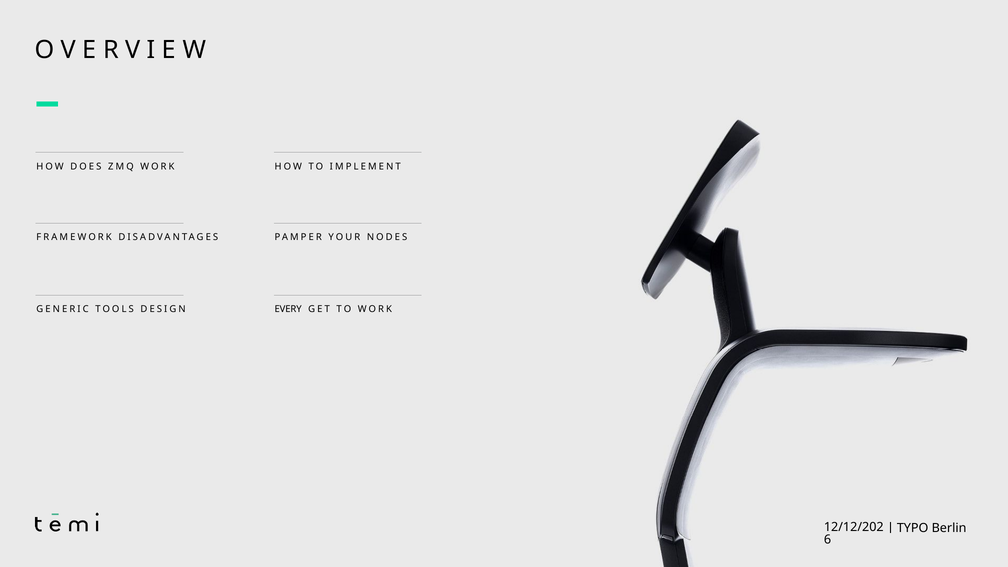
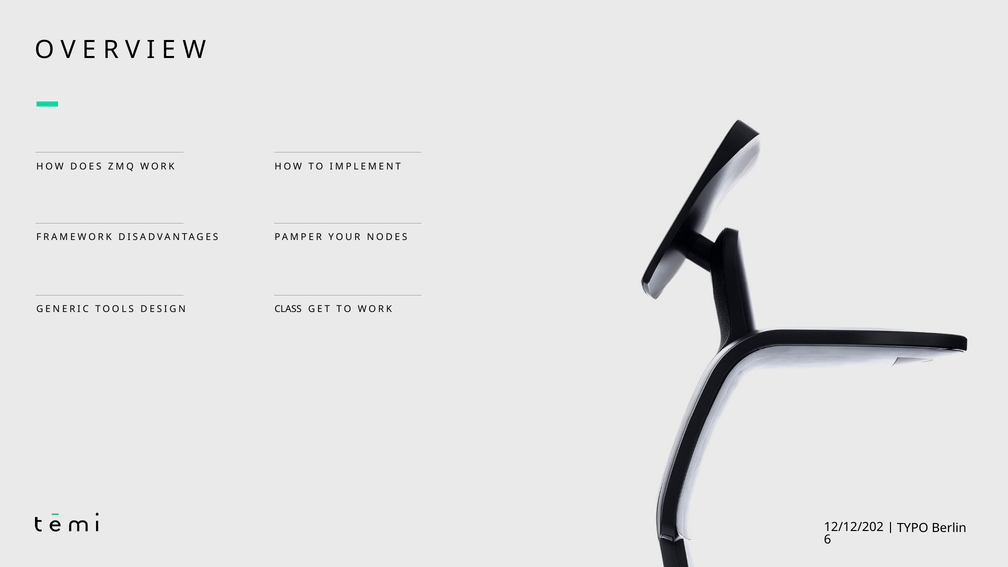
EVERY: EVERY -> CLASS (288, 309)
